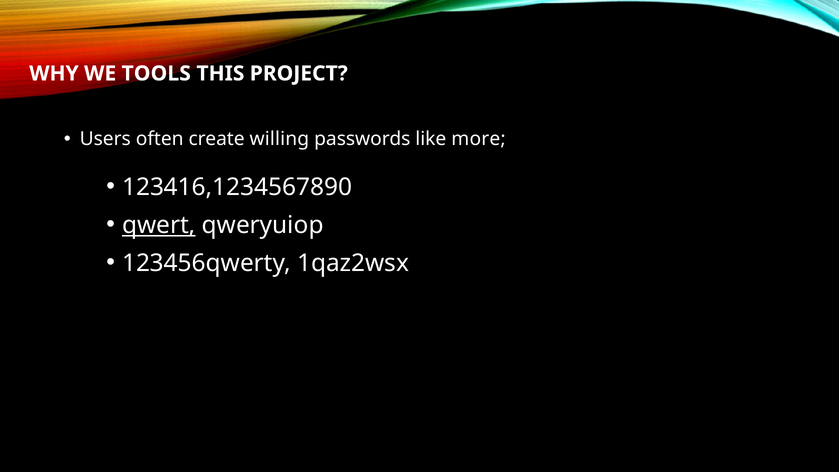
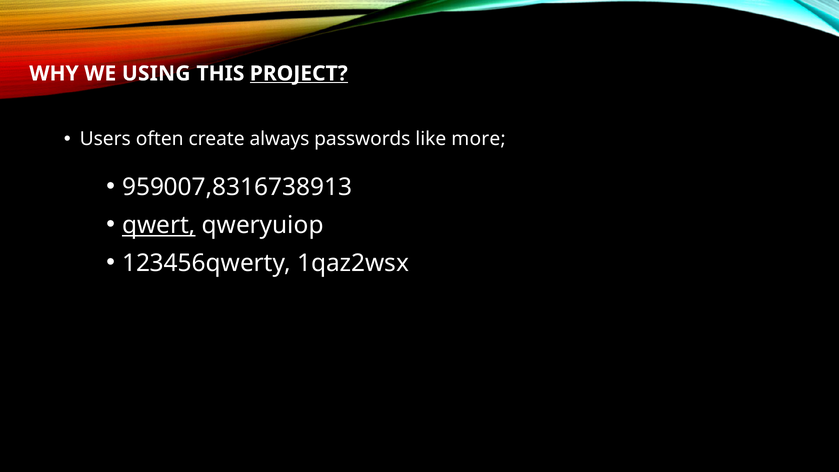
TOOLS: TOOLS -> USING (156, 73)
PROJECT underline: none -> present (299, 73)
willing: willing -> always (279, 139)
123416,1234567890: 123416,1234567890 -> 959007,8316738913 (237, 187)
